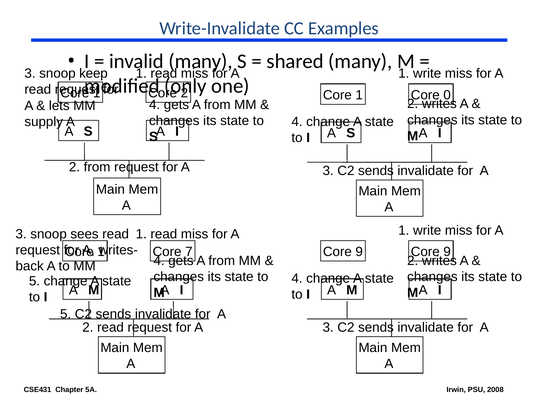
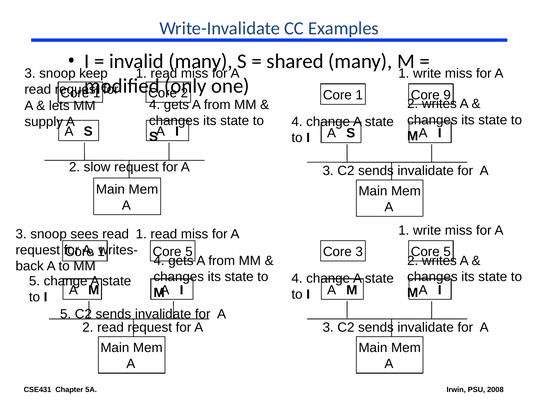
0: 0 -> 9 (447, 95)
2 from: from -> slow (97, 167)
7: 7 -> 5 (189, 251)
9: 9 -> 3 (359, 251)
9: 9 -> 5 (447, 251)
